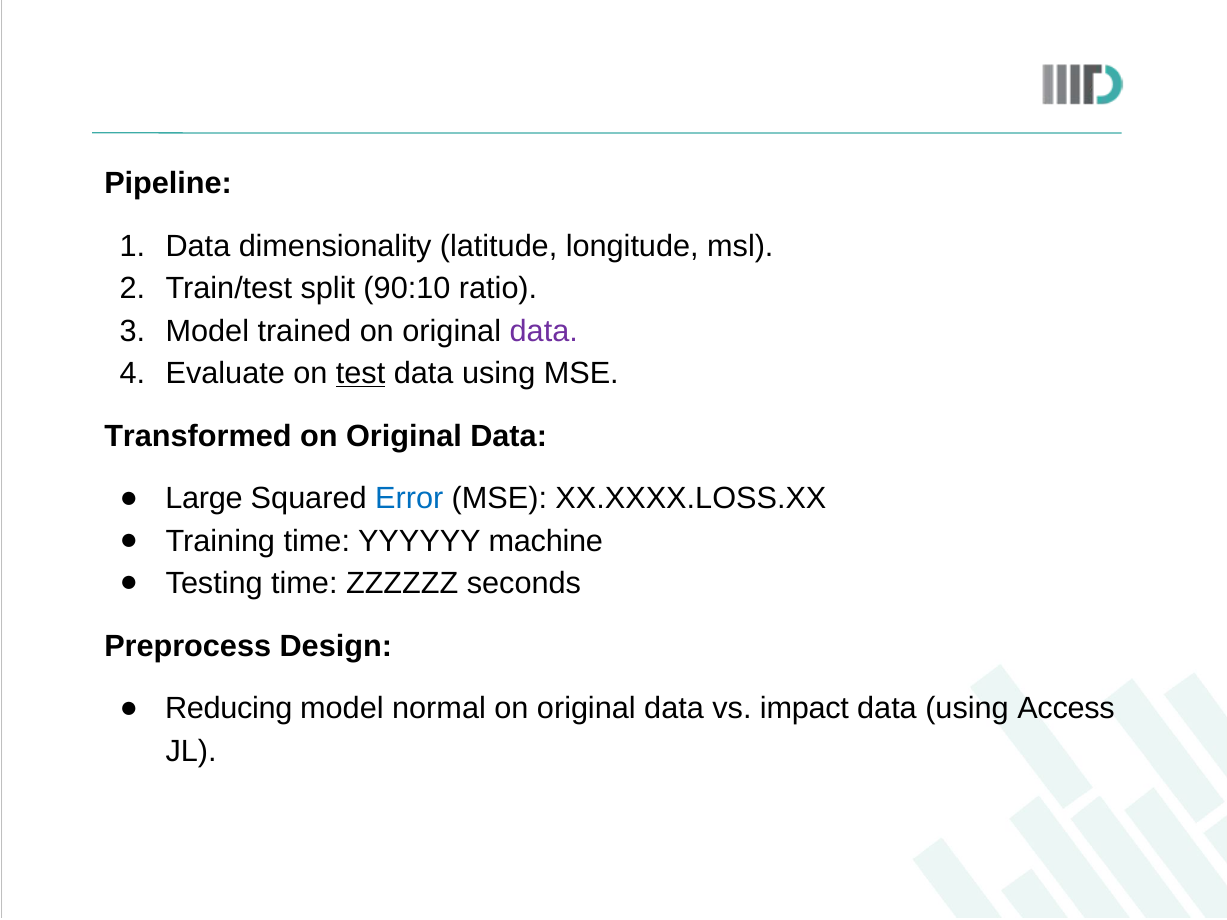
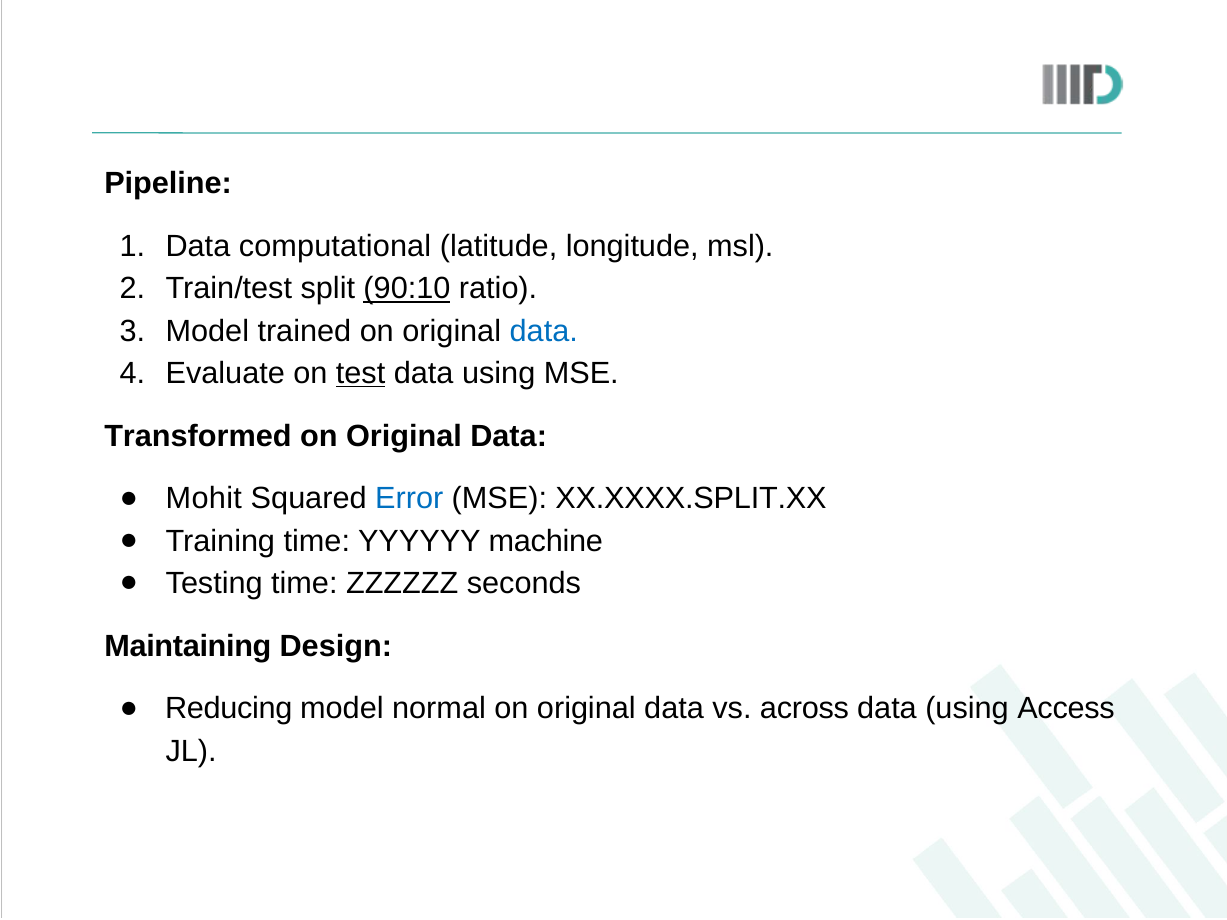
dimensionality: dimensionality -> computational (335, 246)
90:10 underline: none -> present (407, 289)
data colour: purple -> blue (544, 331)
Large: Large -> Mohit (204, 499)
XX.XXXX.LOSS.XX: XX.XXXX.LOSS.XX -> XX.XXXX.SPLIT.XX (691, 499)
Preprocess: Preprocess -> Maintaining (188, 646)
impact: impact -> across (804, 709)
